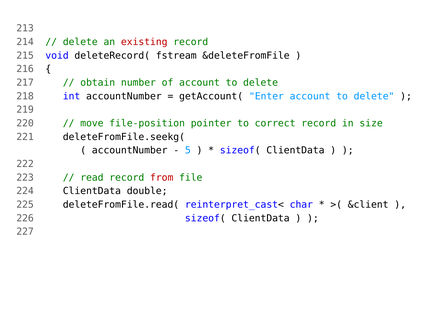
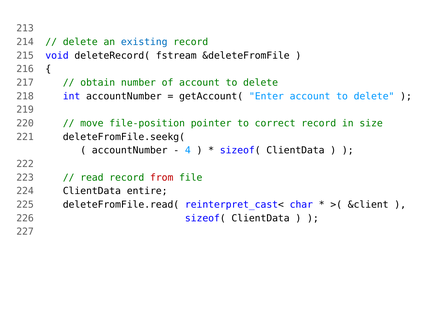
existing colour: red -> blue (144, 42)
5: 5 -> 4 (188, 150)
double: double -> entire (147, 191)
